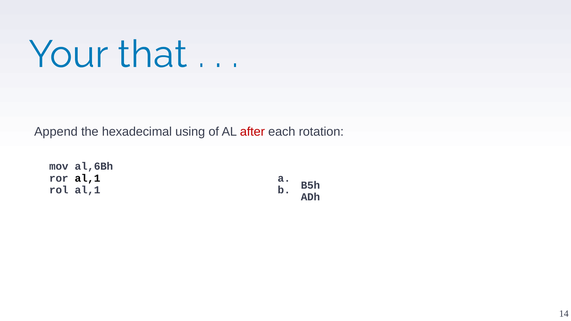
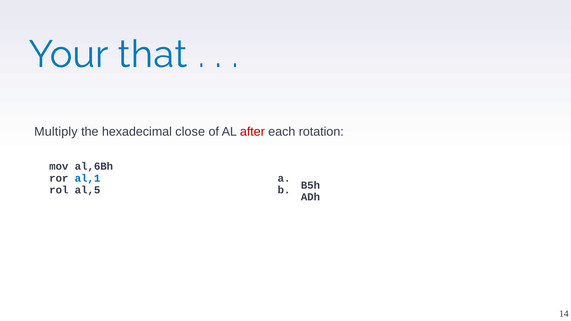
Append: Append -> Multiply (56, 132)
using: using -> close (190, 132)
al,1 colour: black -> blue (88, 178)
rol al,1: al,1 -> al,5 (88, 190)
